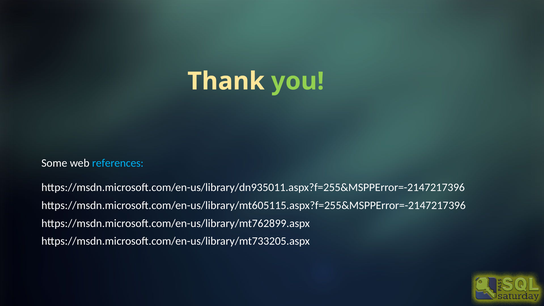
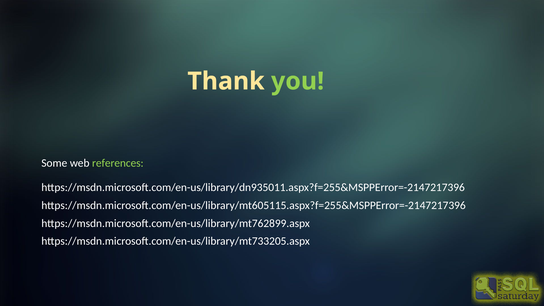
references colour: light blue -> light green (118, 163)
